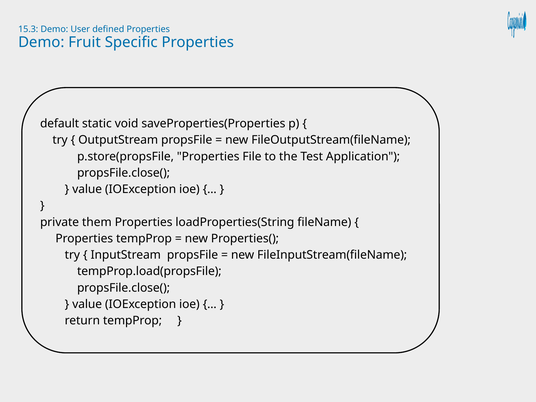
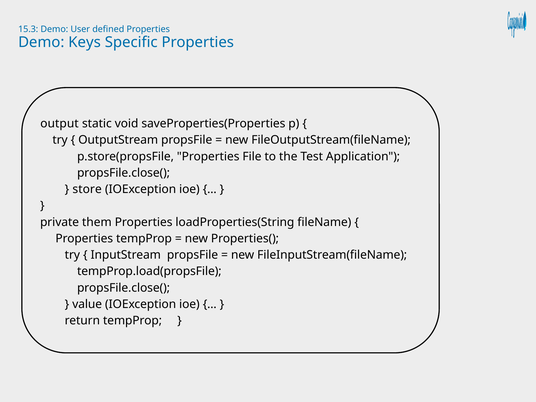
Fruit: Fruit -> Keys (85, 42)
default: default -> output (59, 124)
value: value -> store (87, 189)
